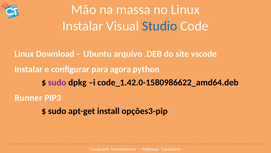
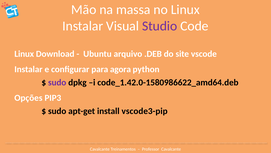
Studio colour: blue -> purple (160, 26)
Runner: Runner -> Opções (28, 98)
opções3-pip: opções3-pip -> vscode3-pip (145, 111)
